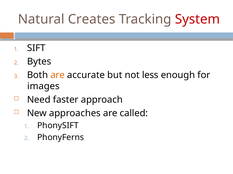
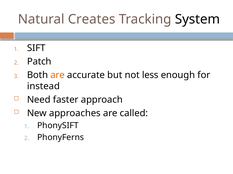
System colour: red -> black (197, 19)
Bytes: Bytes -> Patch (39, 62)
images: images -> instead (43, 87)
